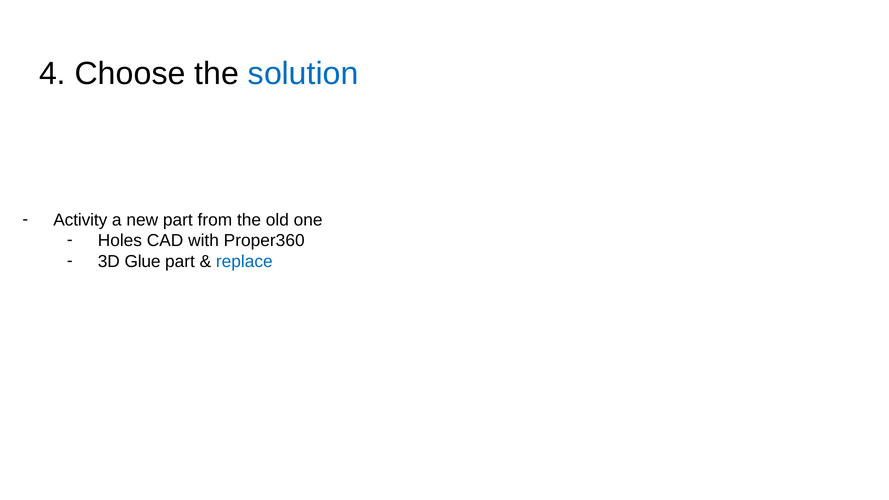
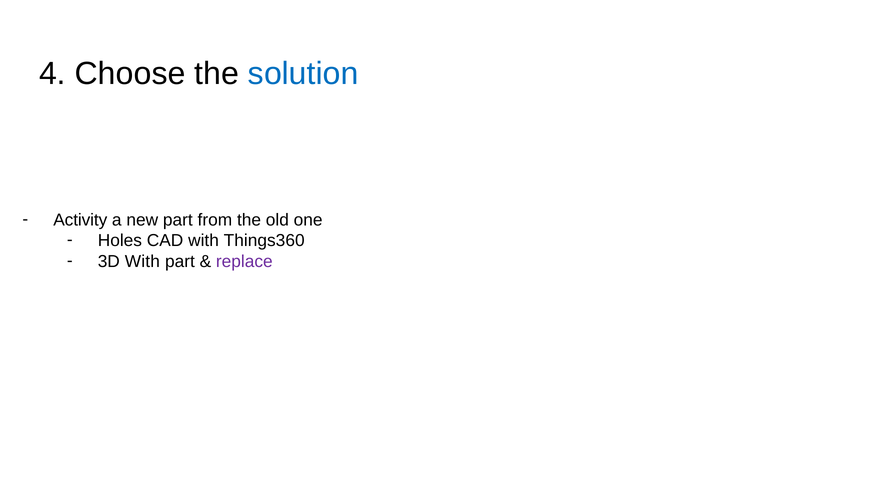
Proper360: Proper360 -> Things360 (264, 241)
3D Glue: Glue -> With (142, 261)
replace colour: blue -> purple (244, 261)
